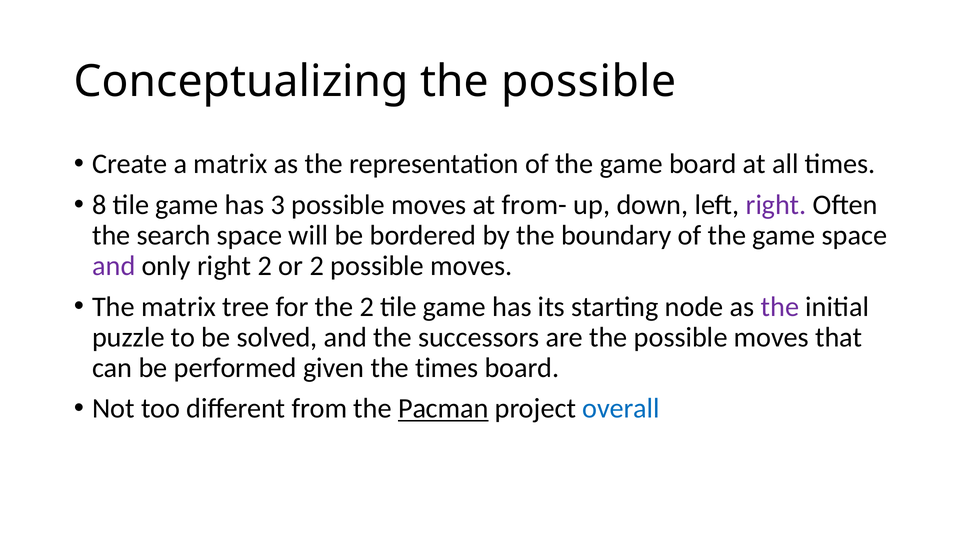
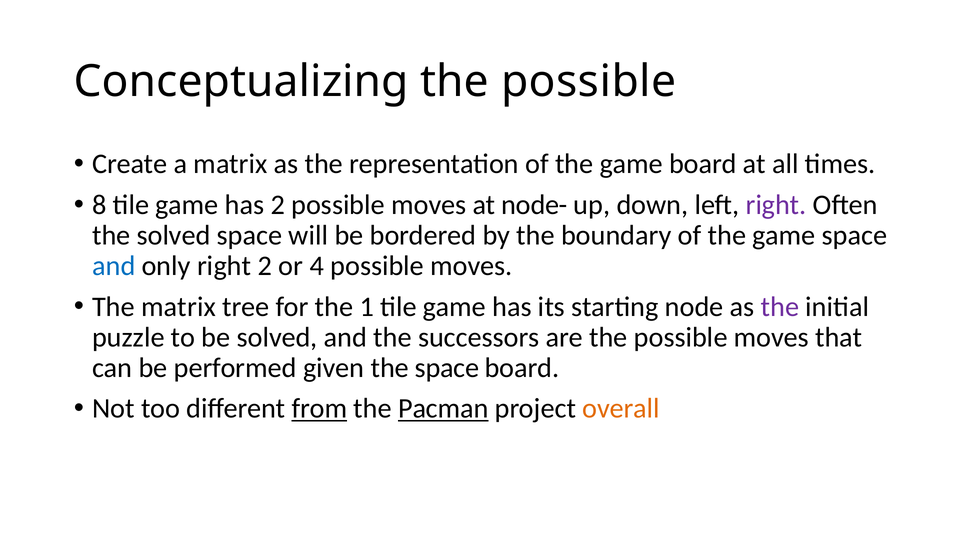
has 3: 3 -> 2 (278, 205)
from-: from- -> node- (535, 205)
the search: search -> solved (174, 235)
and colour: purple -> blue (114, 266)
or 2: 2 -> 4 (317, 266)
the 2: 2 -> 1 (367, 306)
the times: times -> space (447, 368)
from underline: none -> present (319, 408)
overall colour: blue -> orange (621, 408)
